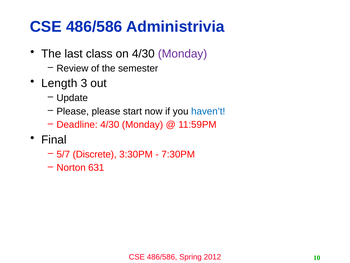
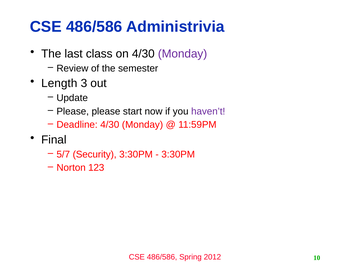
haven’t colour: blue -> purple (208, 111)
Discrete: Discrete -> Security (95, 154)
7:30PM: 7:30PM -> 3:30PM (178, 154)
631: 631 -> 123 (96, 167)
